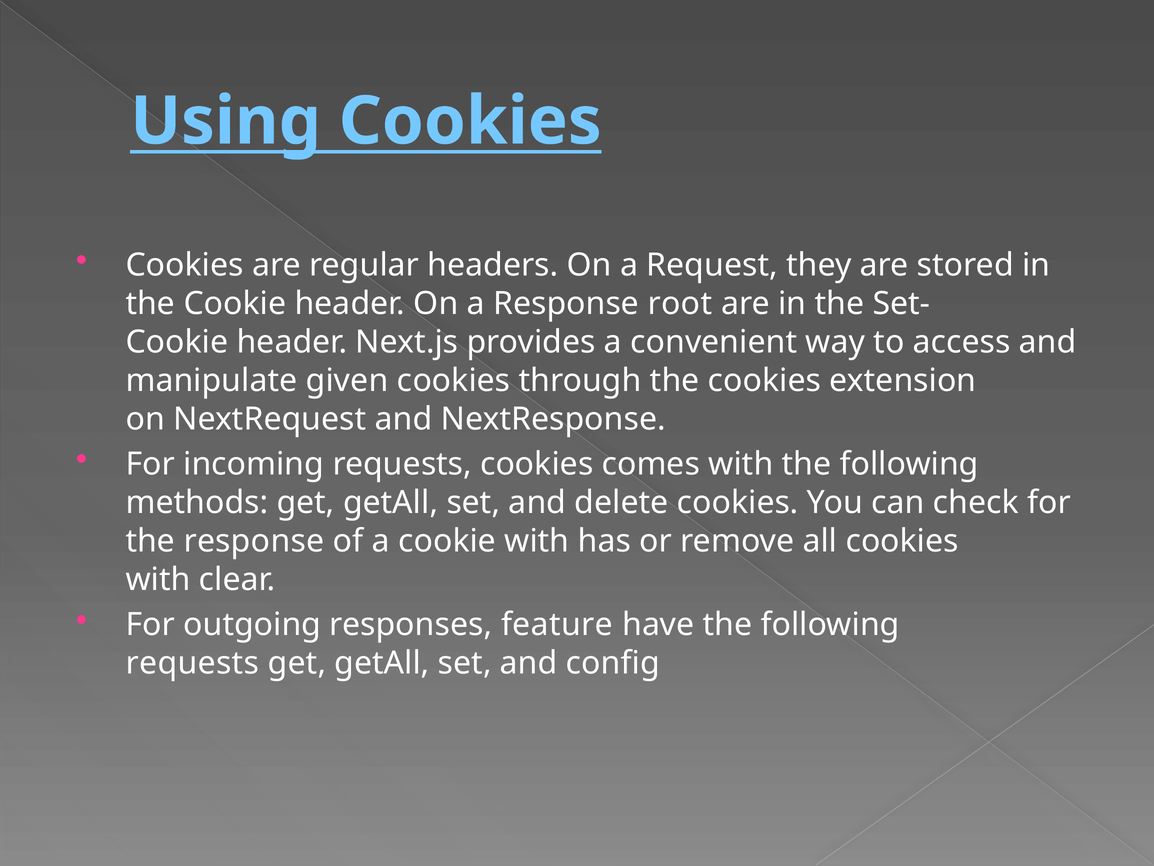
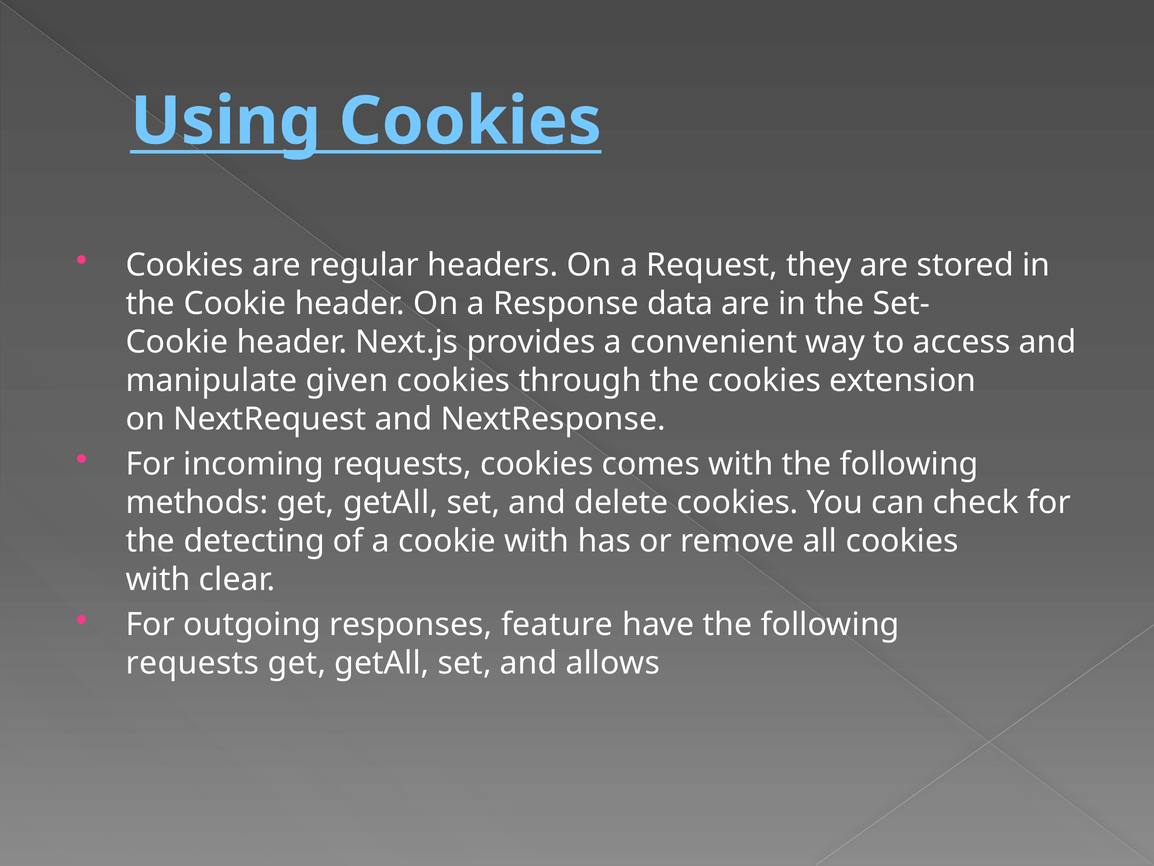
root: root -> data (680, 303)
the response: response -> detecting (254, 541)
config: config -> allows (613, 663)
